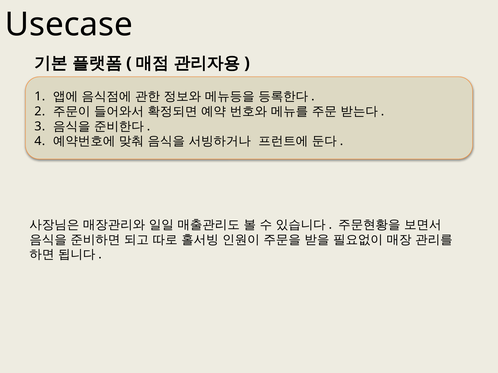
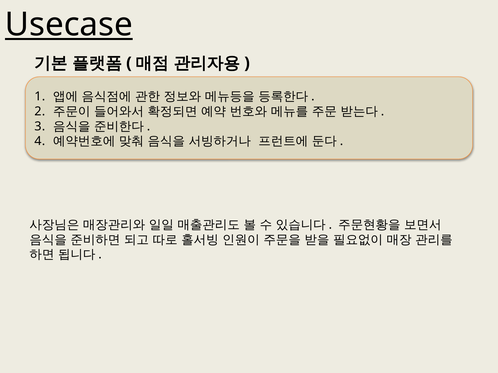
Usecase underline: none -> present (69, 25)
